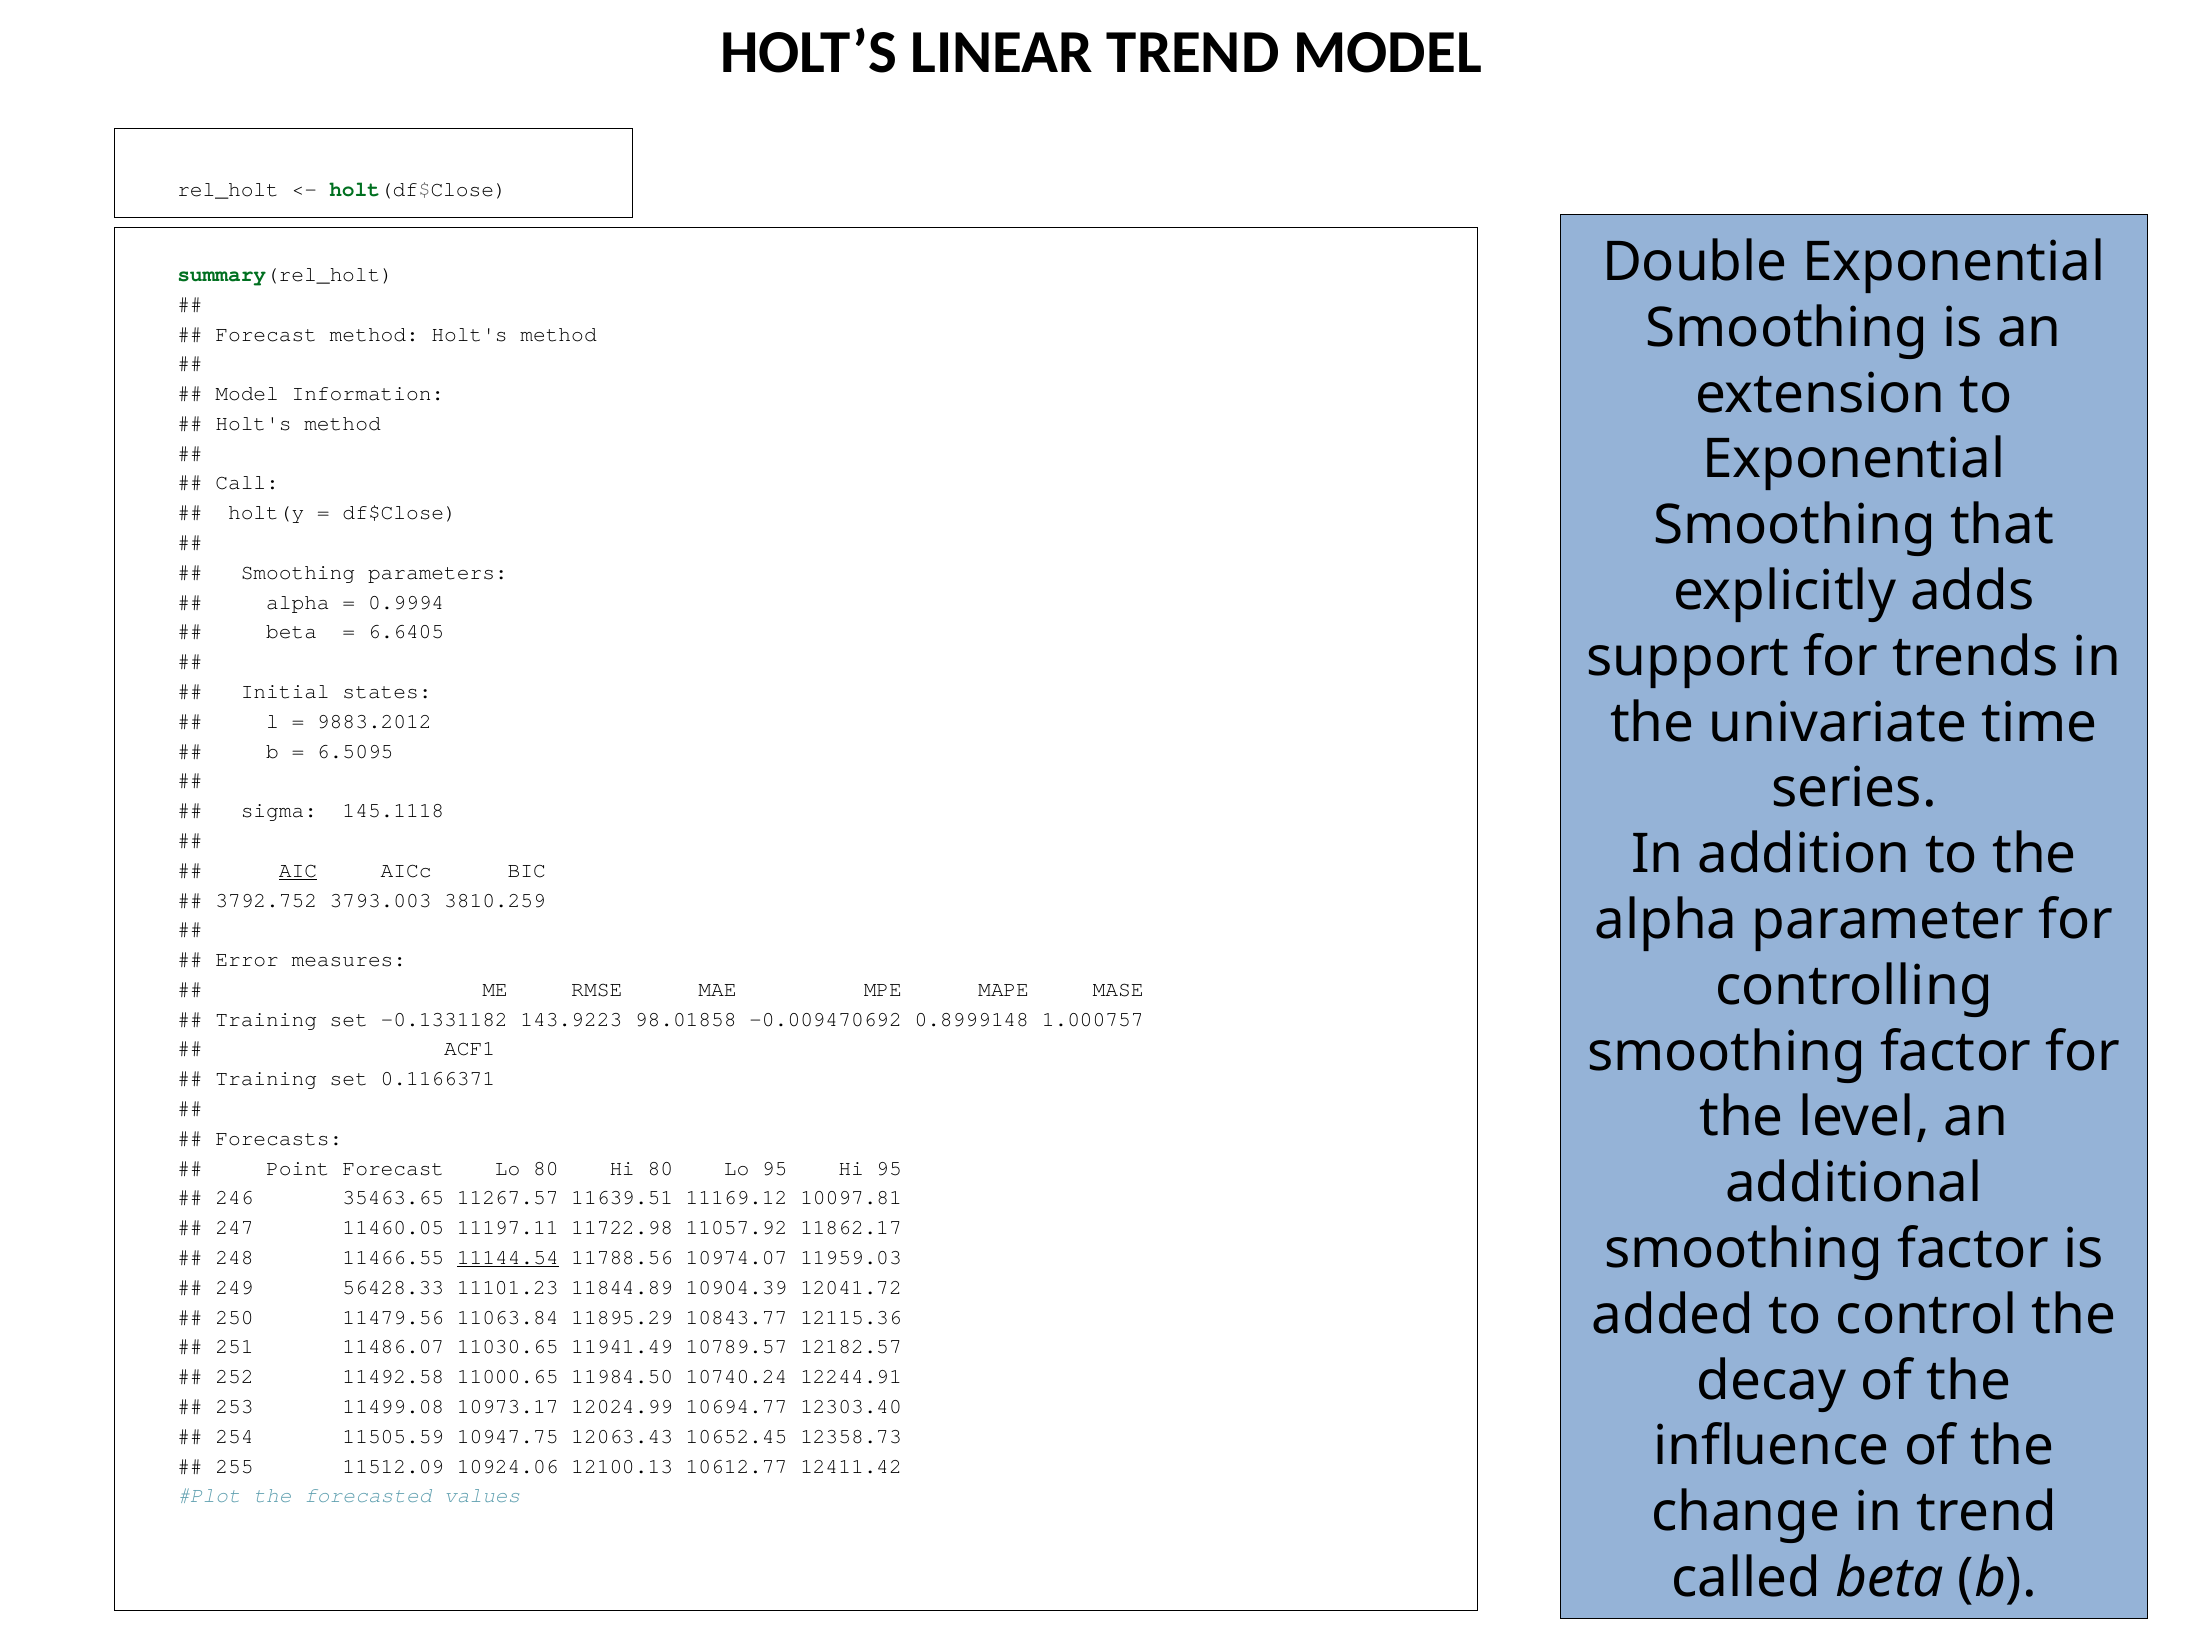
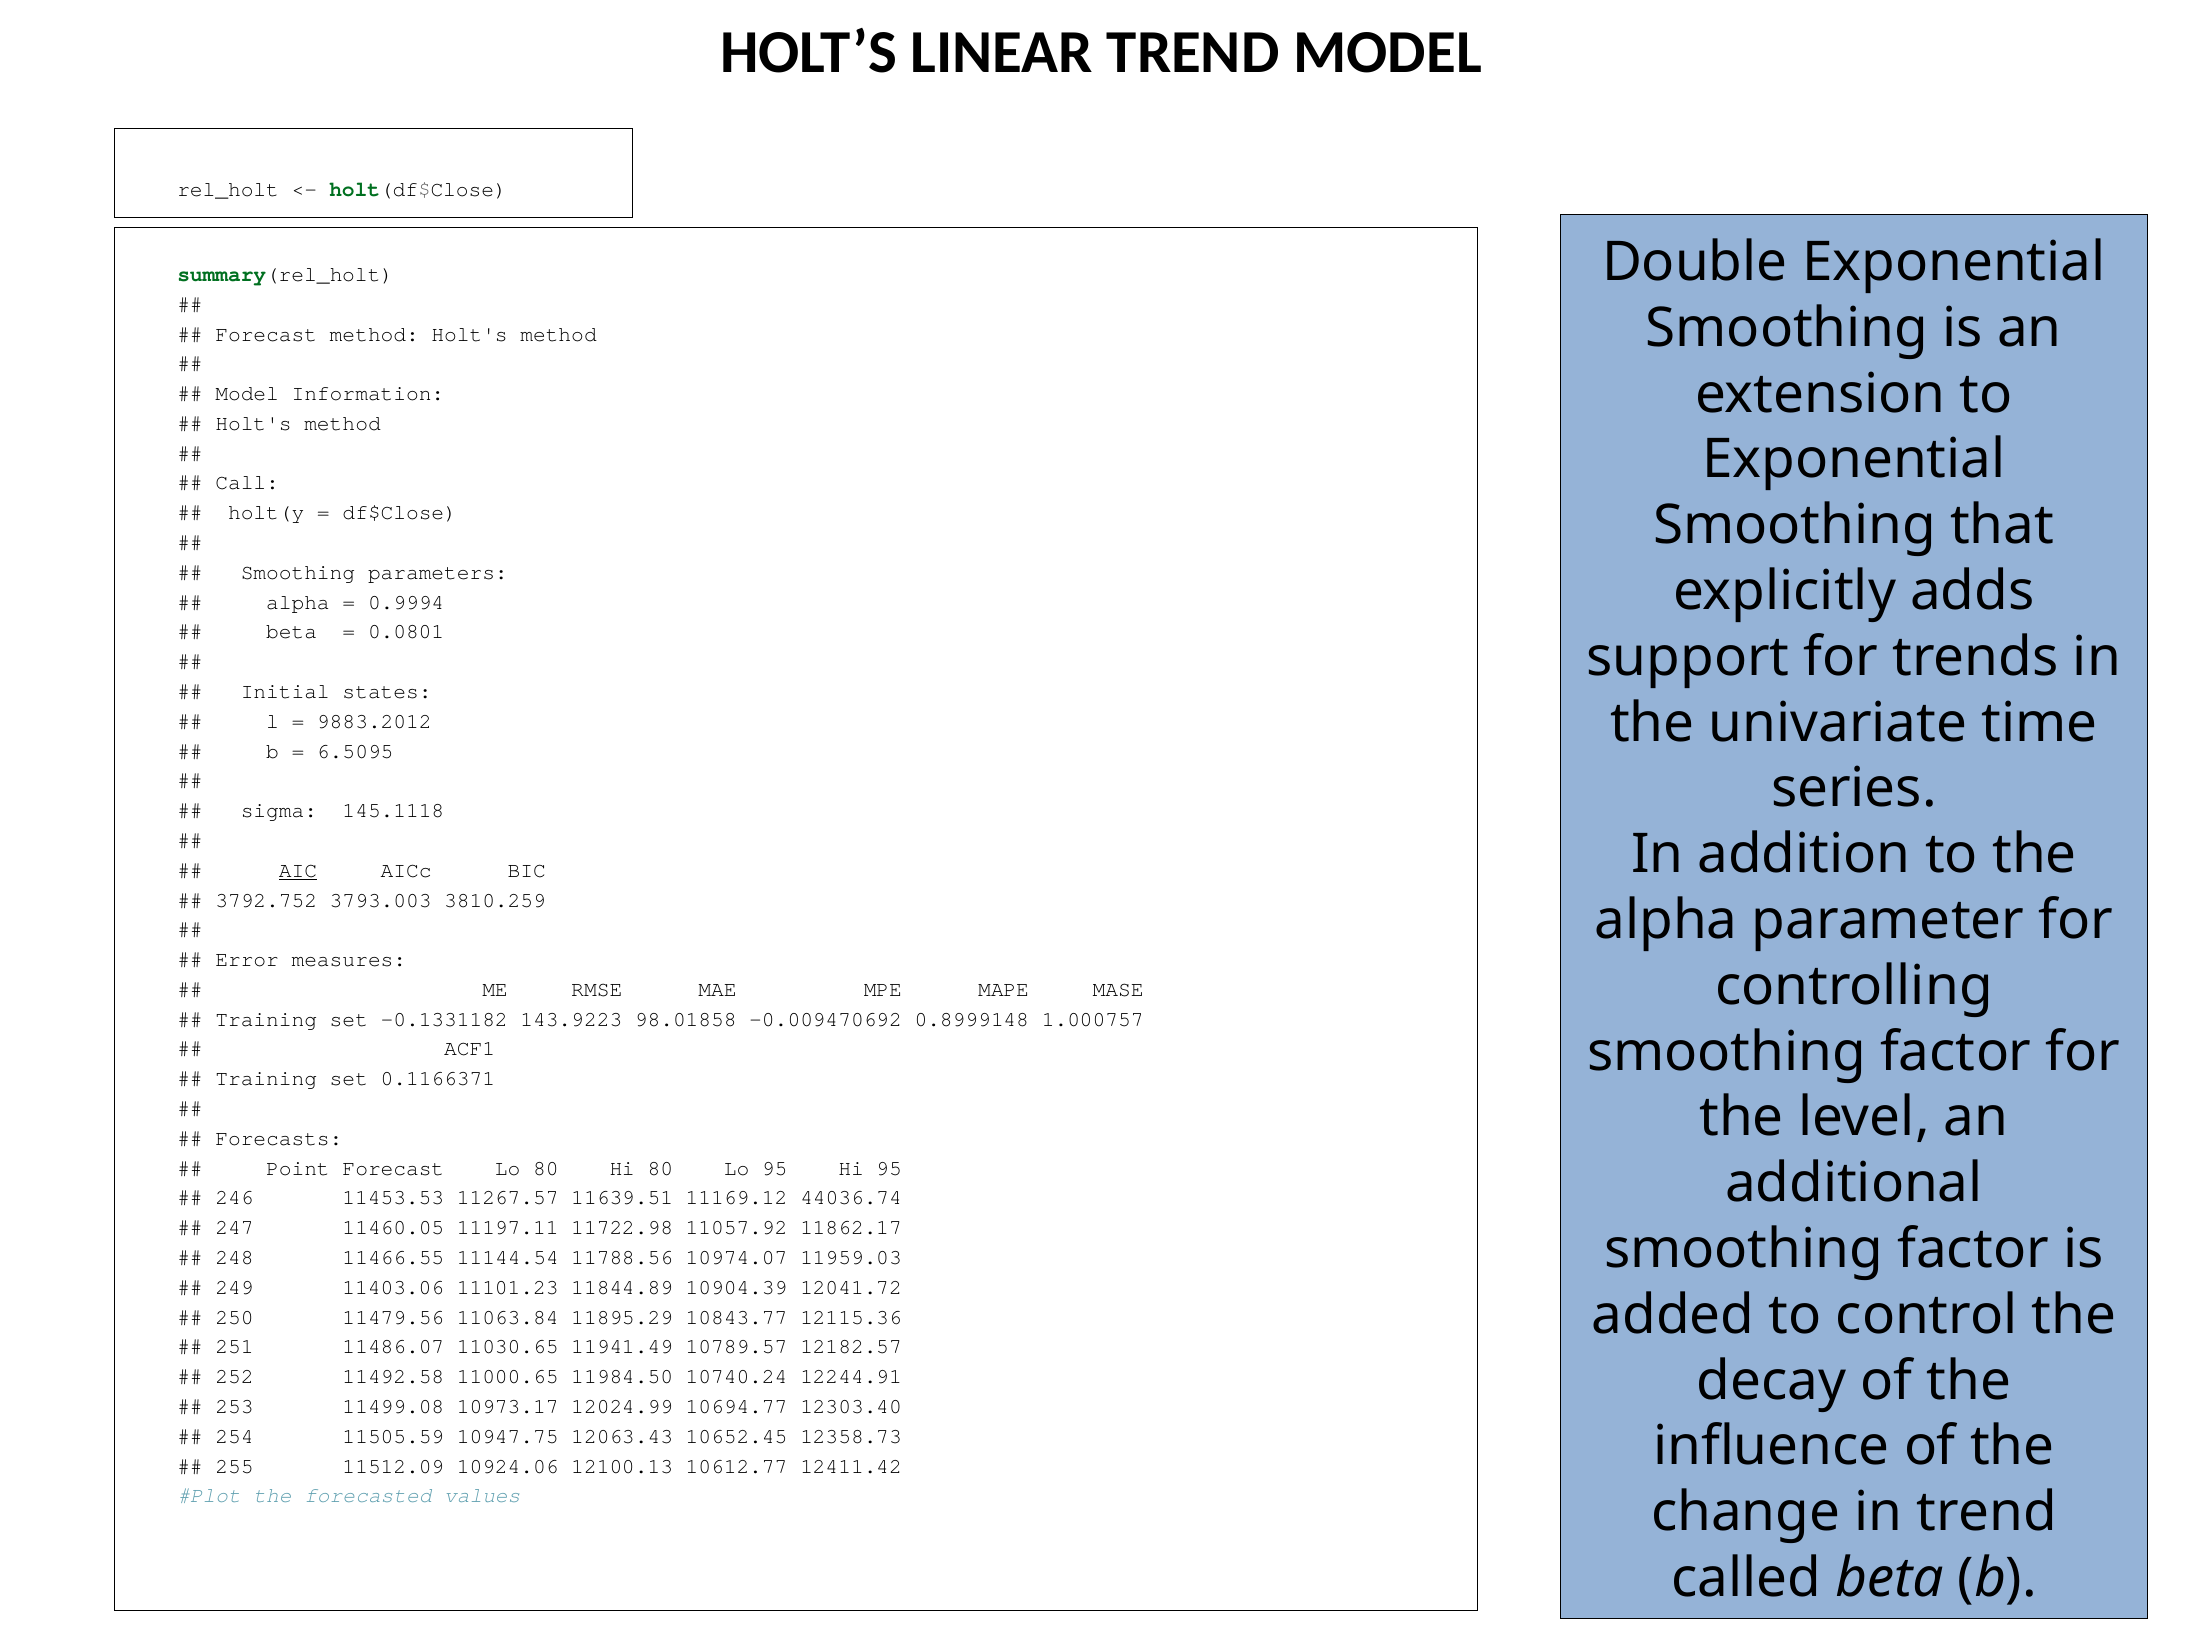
6.6405: 6.6405 -> 0.0801 (406, 632)
35463.65: 35463.65 -> 11453.53 (393, 1198)
10097.81: 10097.81 -> 44036.74 (851, 1198)
11144.54 underline: present -> none (508, 1257)
56428.33: 56428.33 -> 11403.06 (393, 1287)
